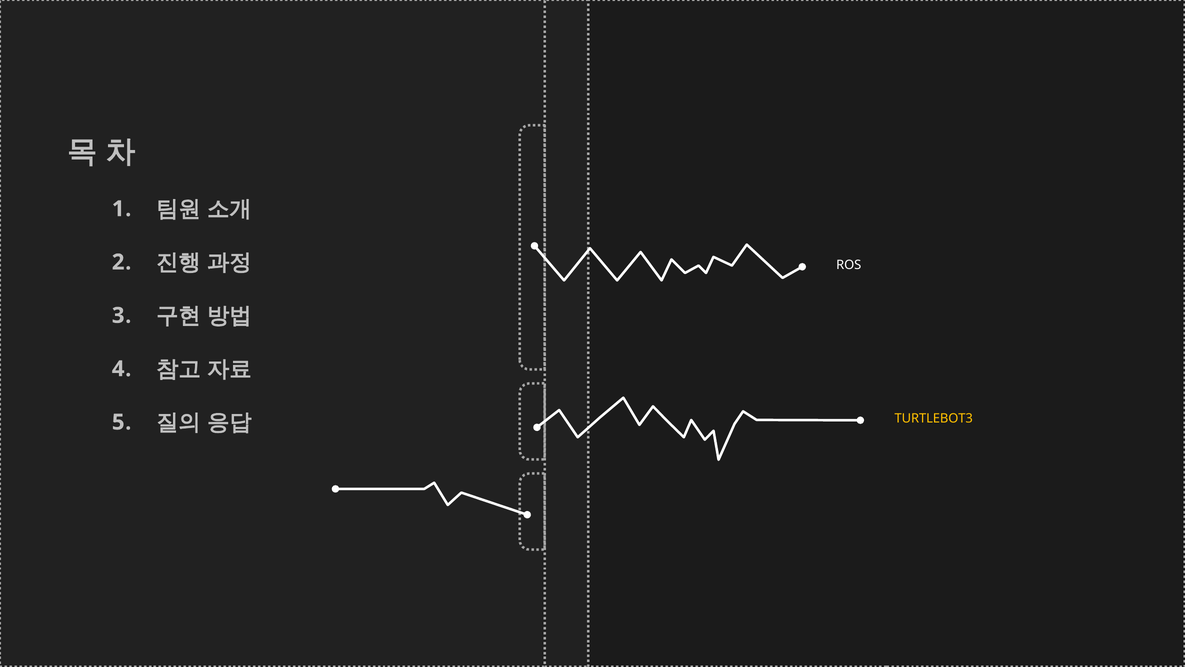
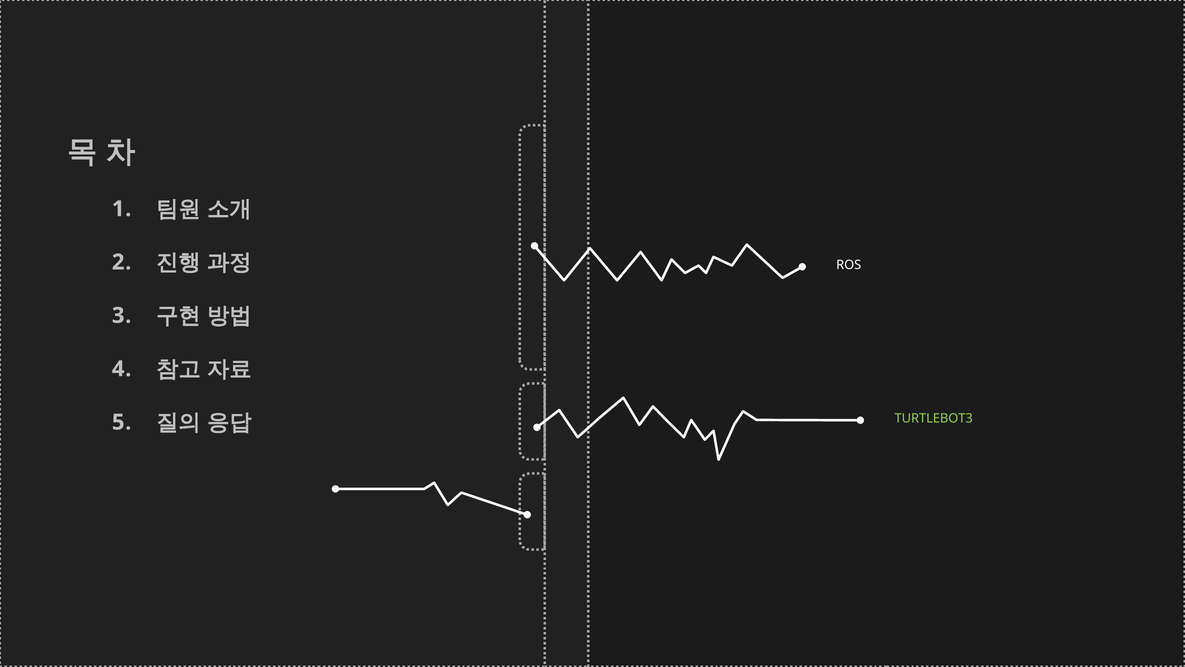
TURTLEBOT3 colour: yellow -> light green (934, 418)
